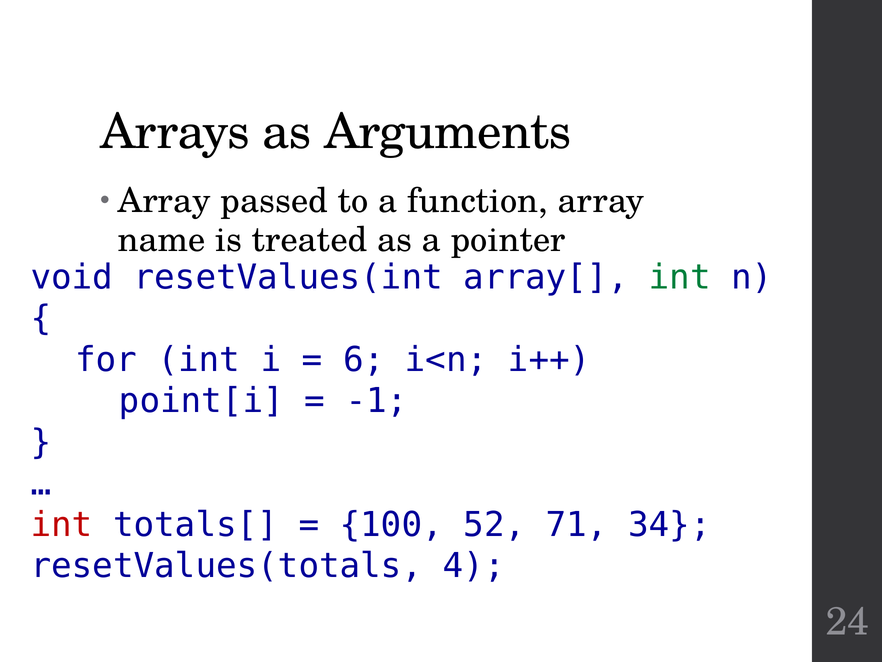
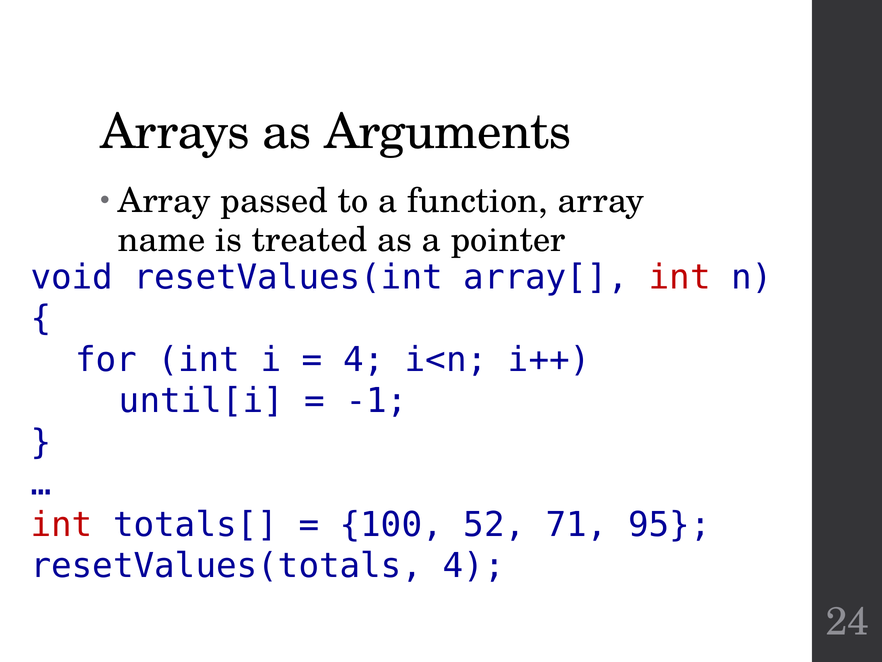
int colour: green -> red (680, 277)
6: 6 -> 4 (364, 360)
point[i: point[i -> until[i (201, 401)
34: 34 -> 95 (669, 524)
